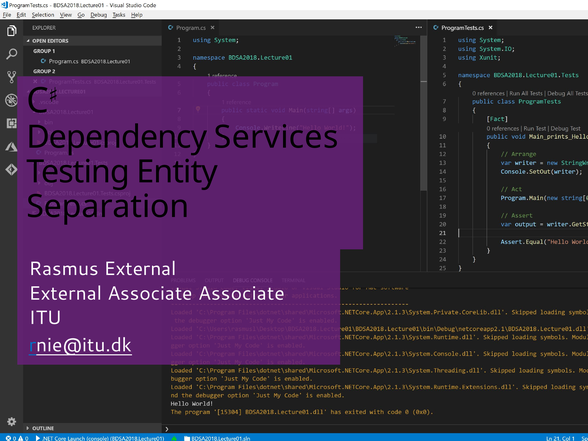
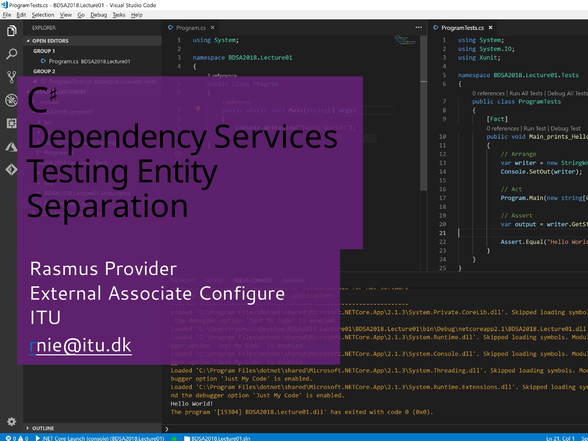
Rasmus External: External -> Provider (140, 269)
Associate Associate: Associate -> Configure (242, 293)
